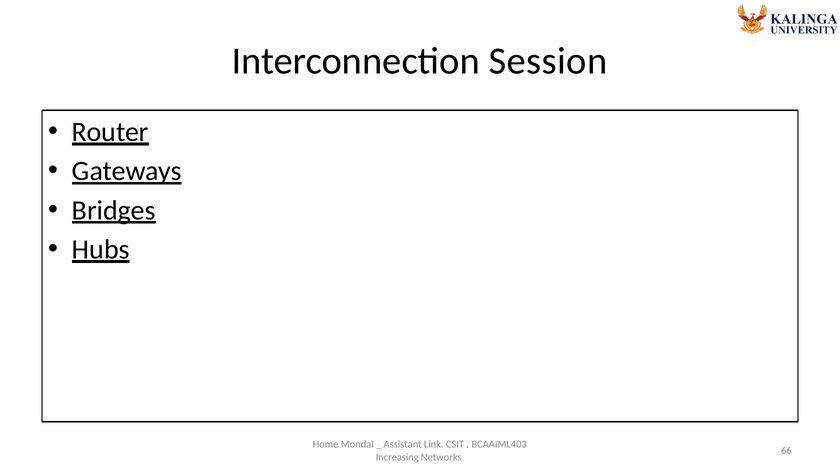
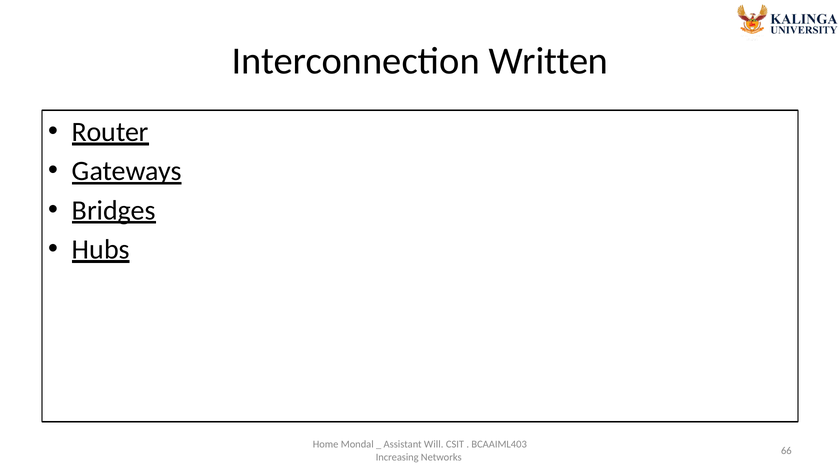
Session: Session -> Written (548, 61)
Link: Link -> Will (434, 445)
